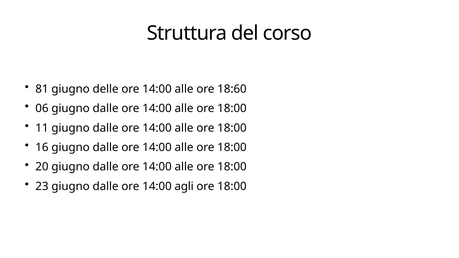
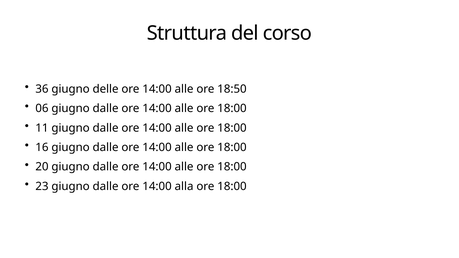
81: 81 -> 36 (42, 89)
18:60: 18:60 -> 18:50 (232, 89)
agli: agli -> alla (184, 187)
